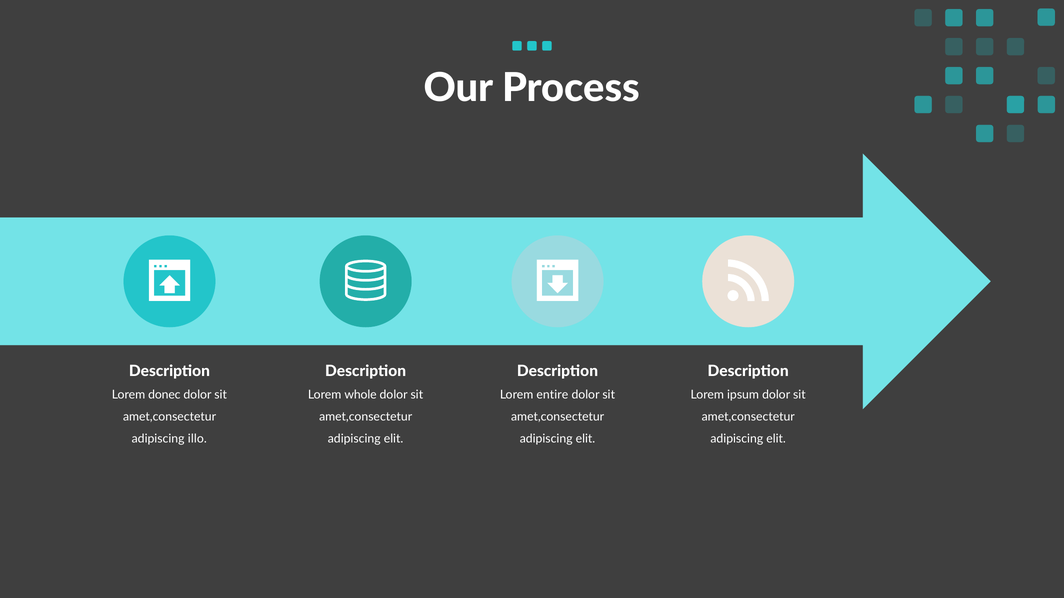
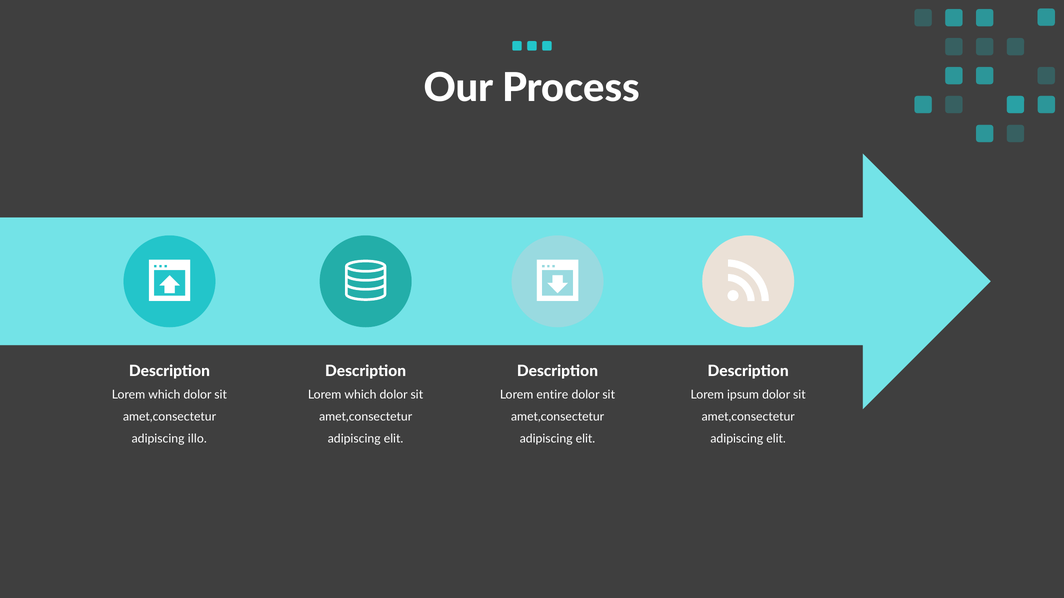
donec: donec -> which (164, 395)
whole: whole -> which (360, 395)
